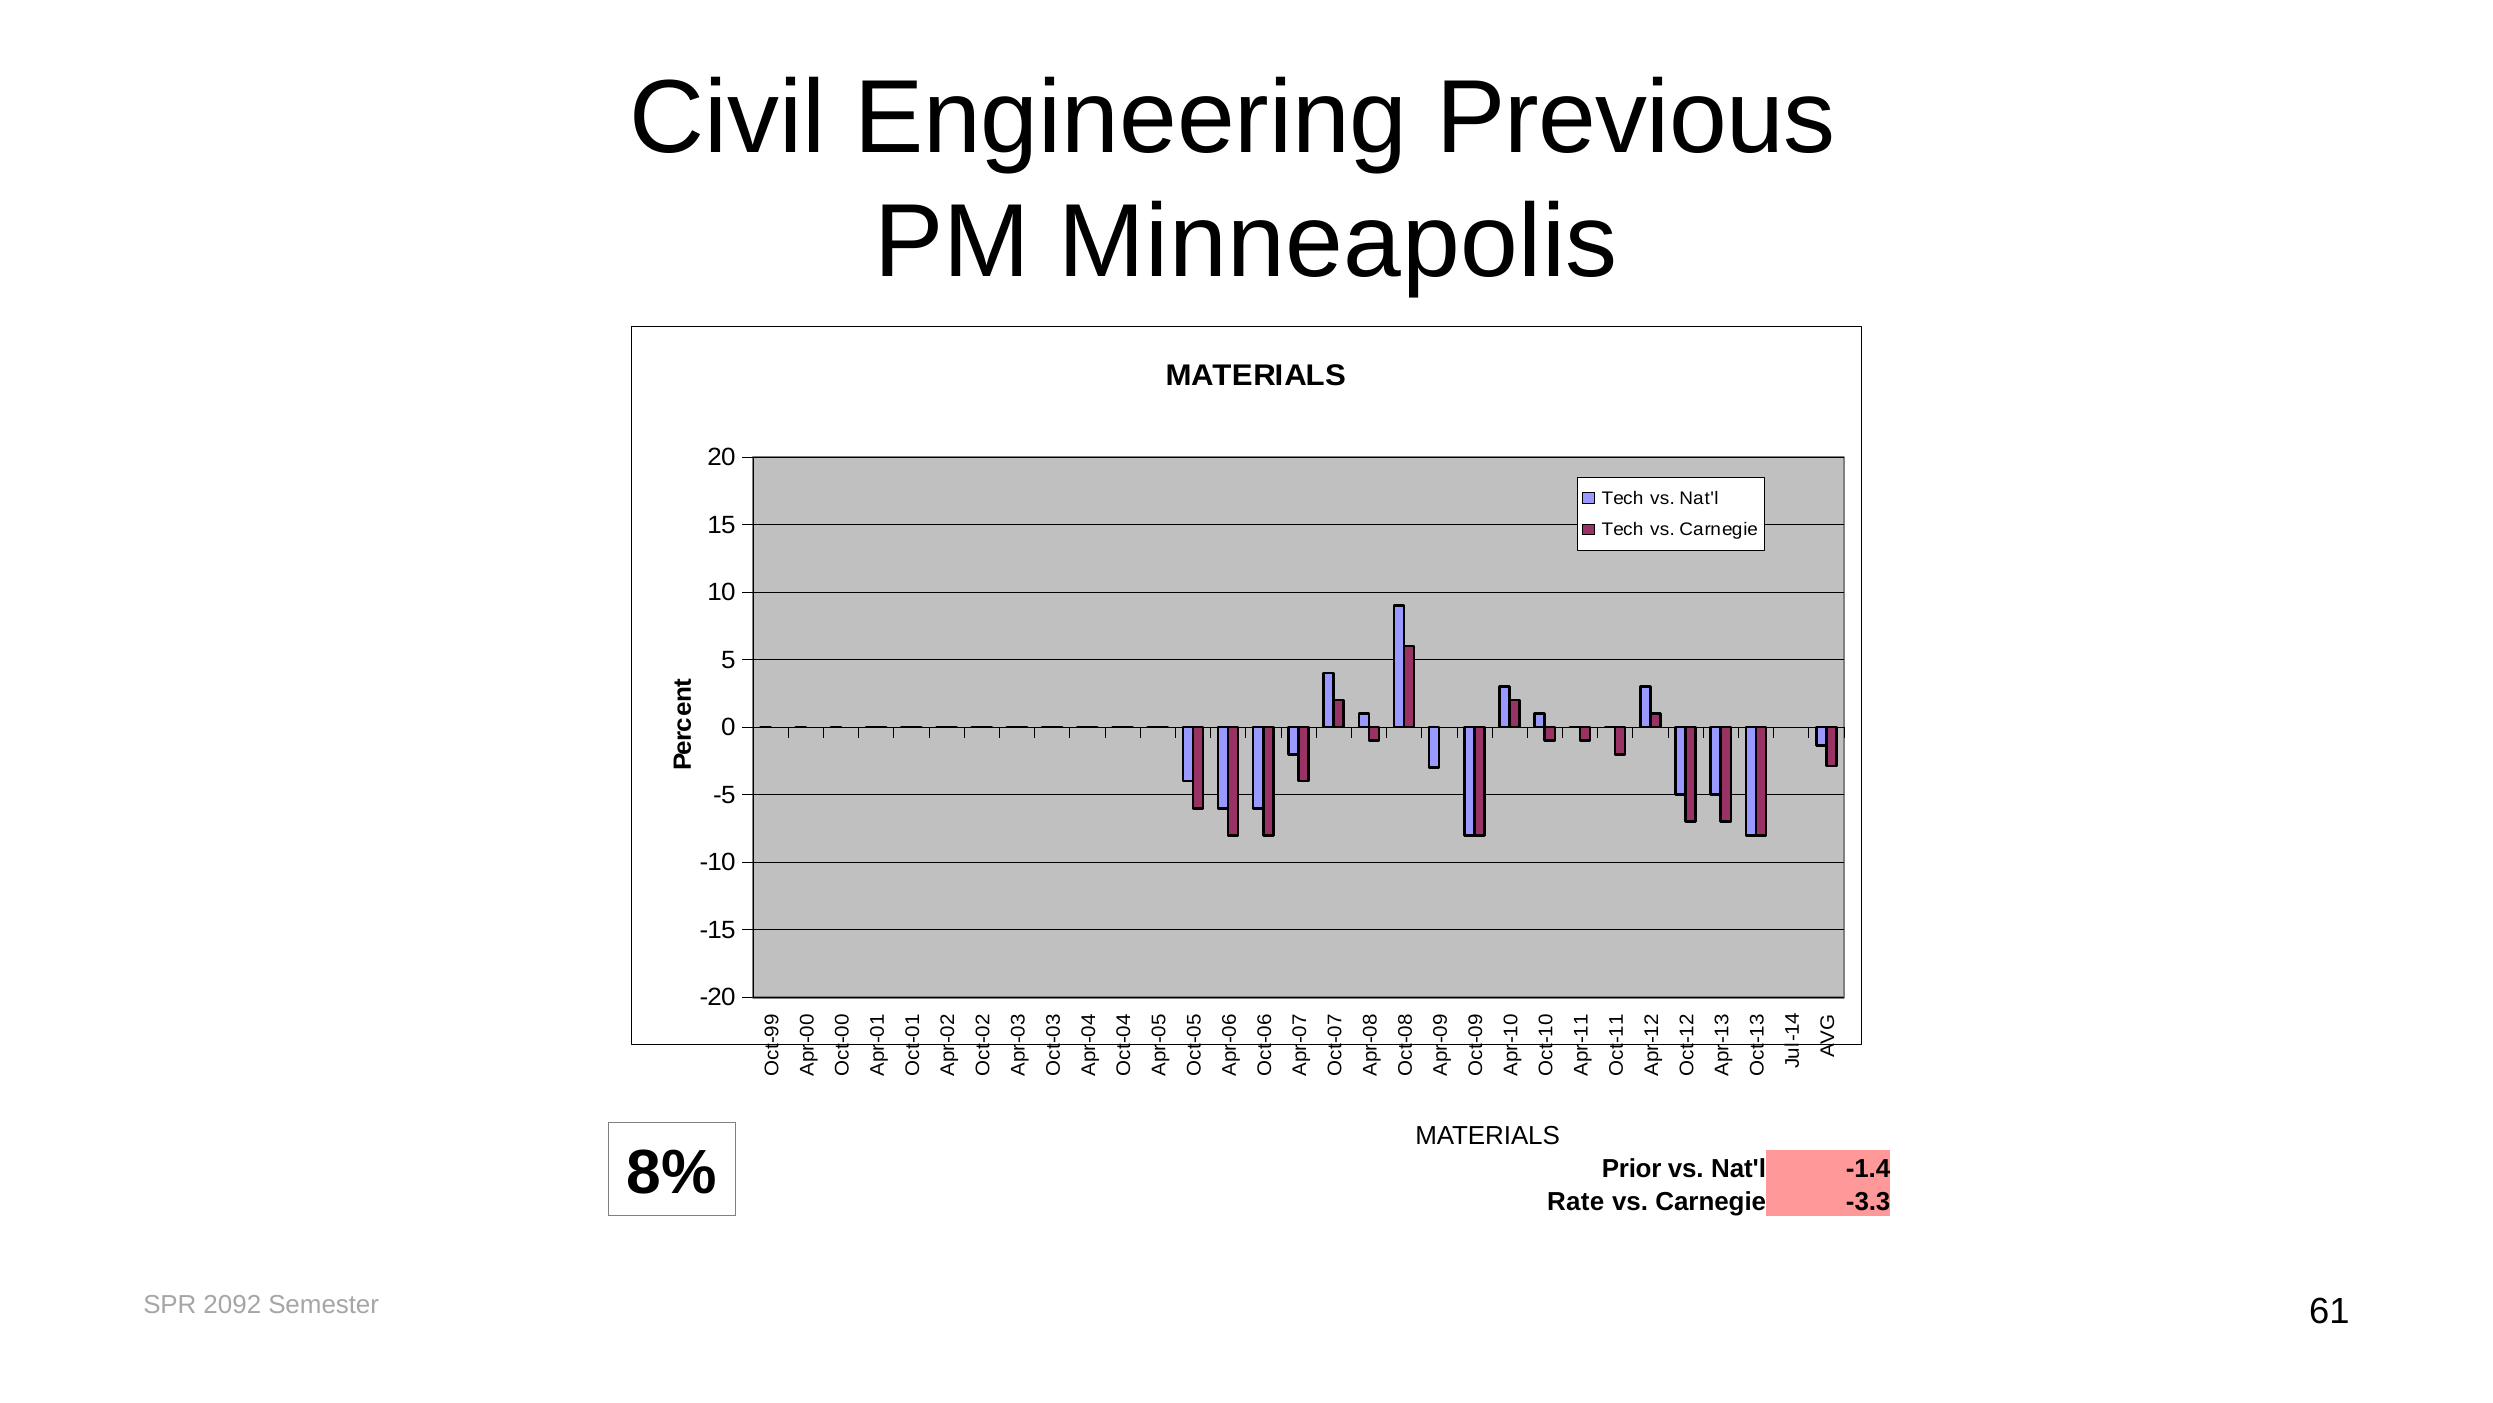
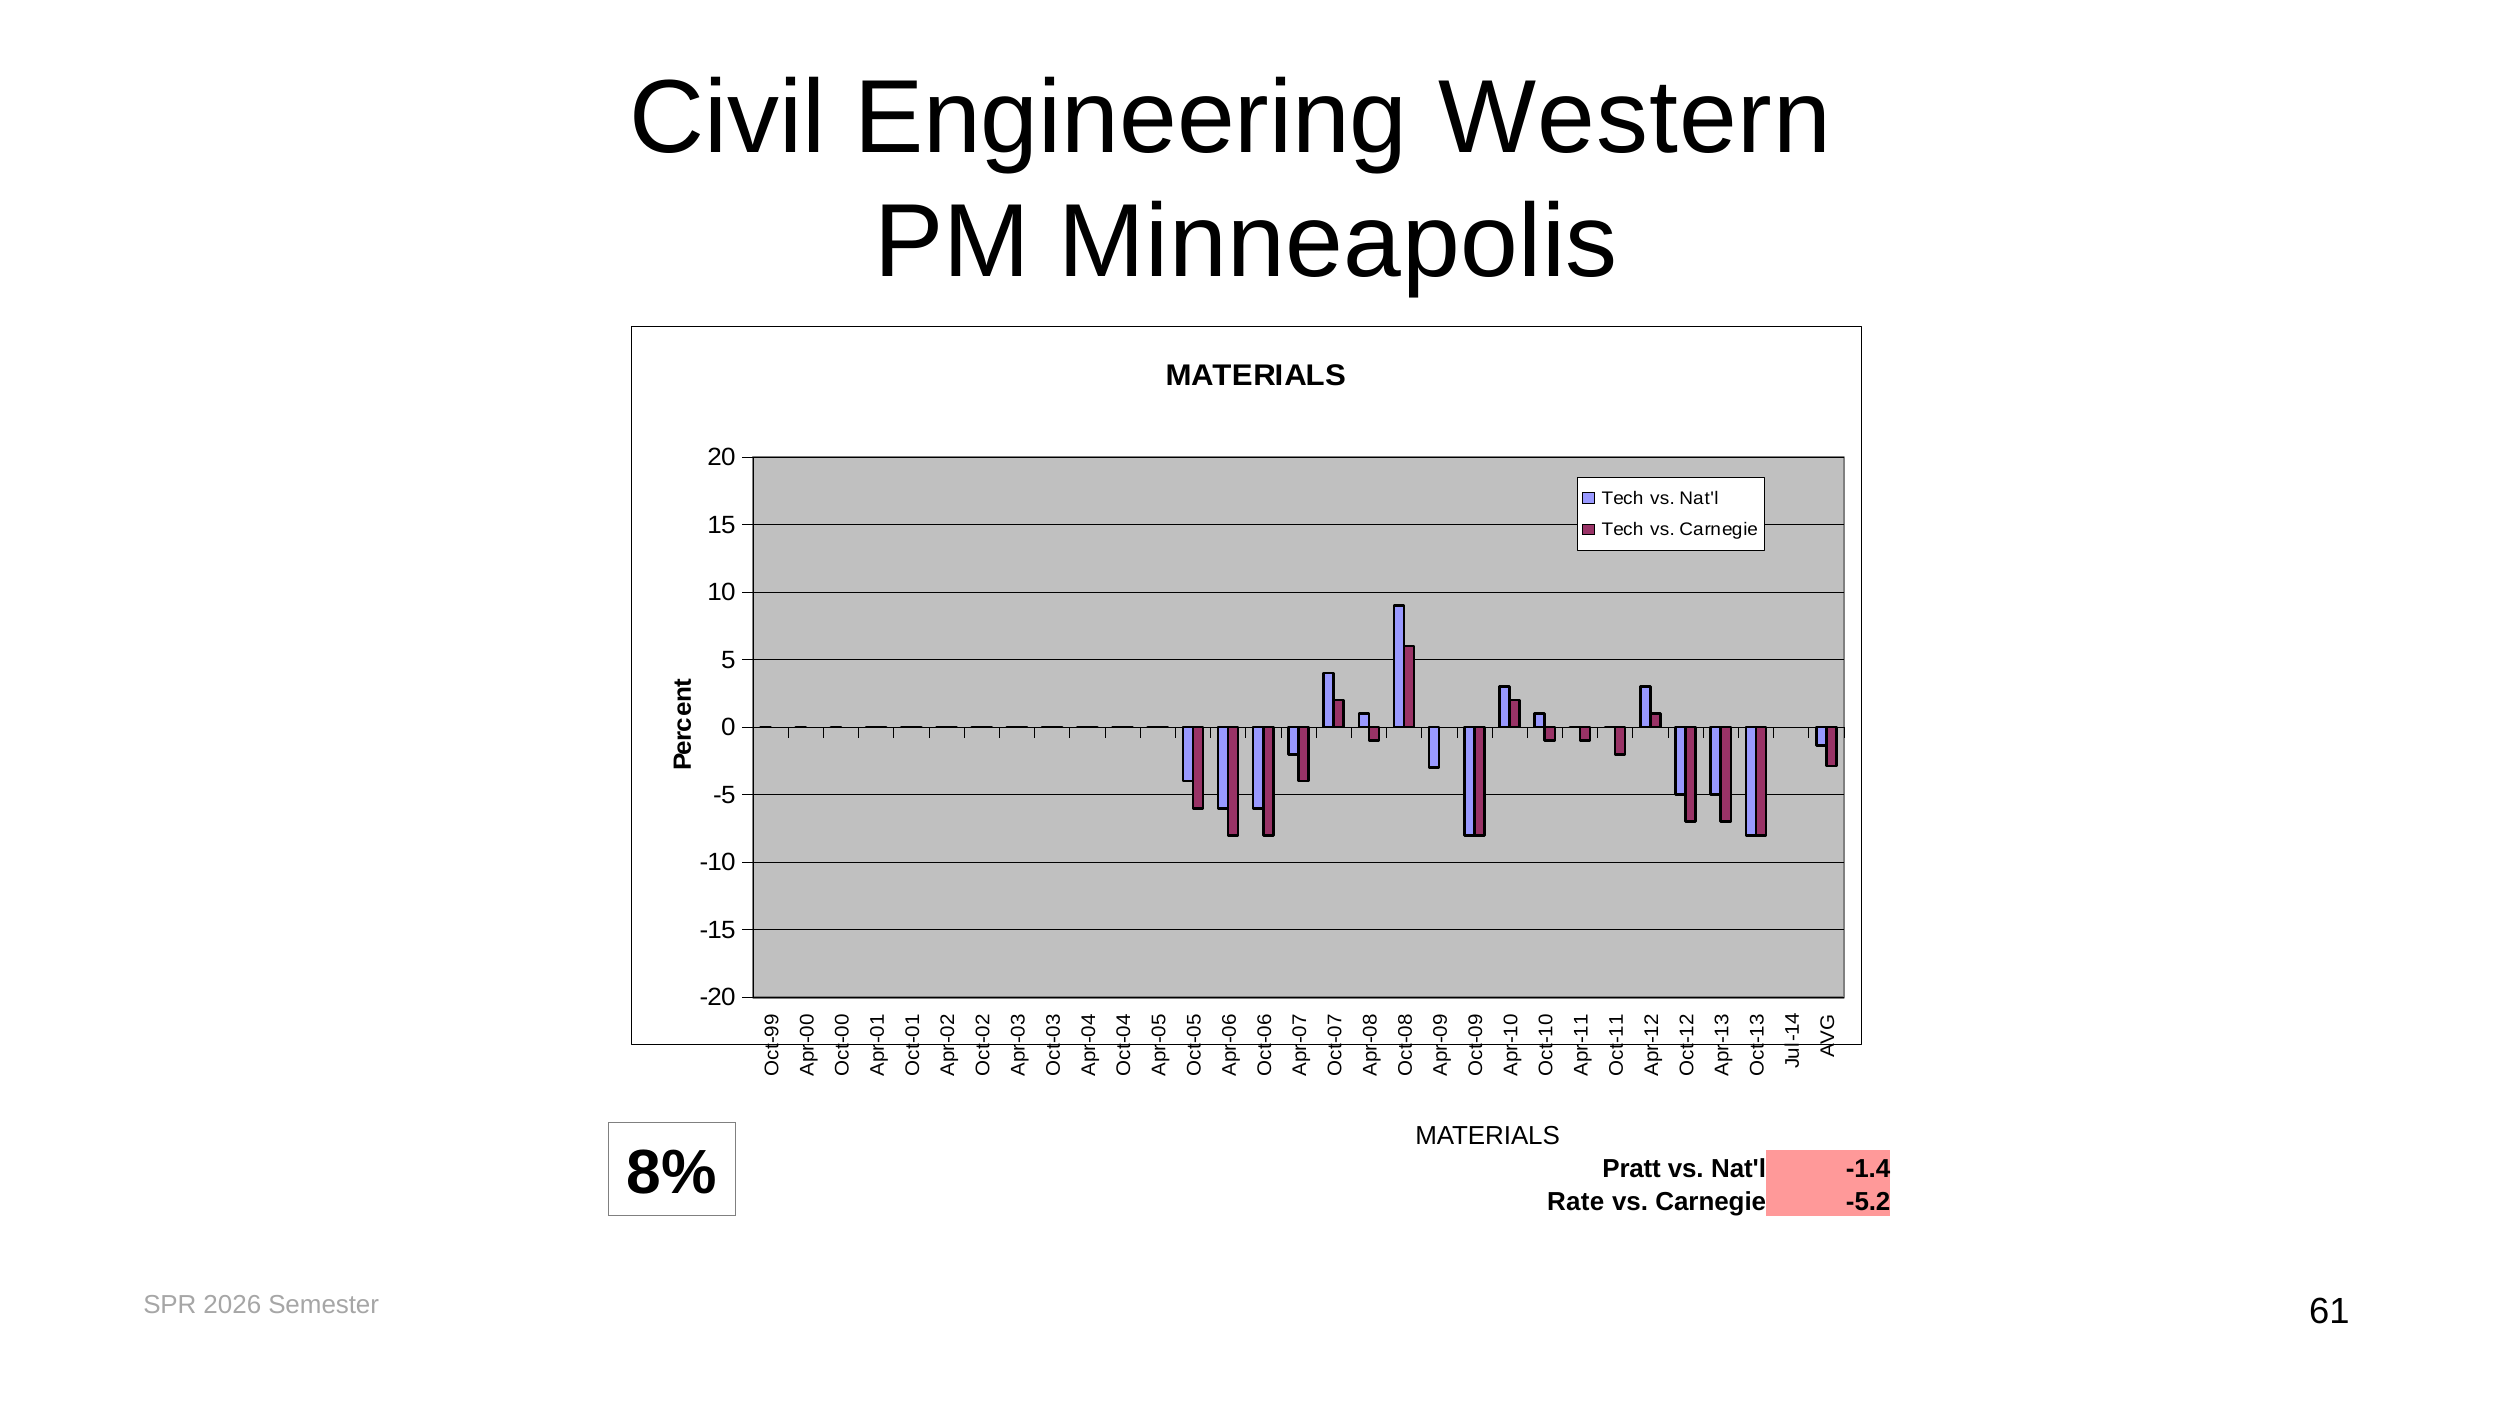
Previous: Previous -> Western (1635, 118)
Prior: Prior -> Pratt (1632, 1168)
-3.3: -3.3 -> -5.2 (1868, 1201)
2092: 2092 -> 2026 (232, 1304)
